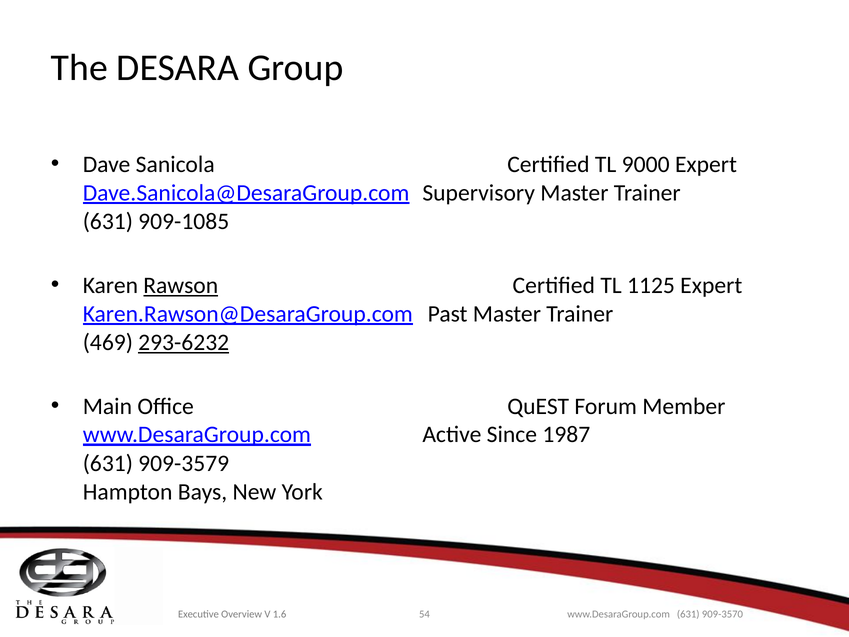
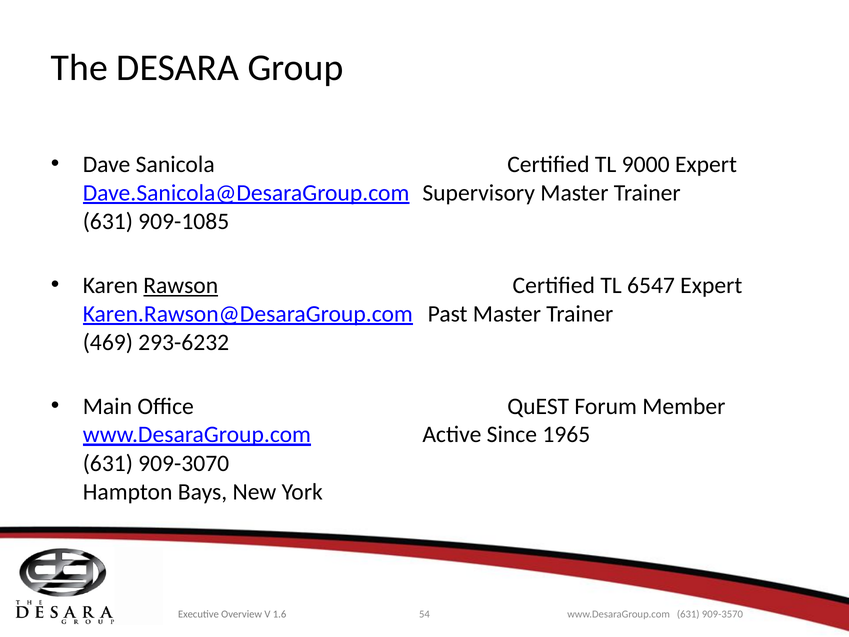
1125: 1125 -> 6547 (651, 285)
293-6232 underline: present -> none (184, 342)
1987: 1987 -> 1965 (566, 434)
909-3579: 909-3579 -> 909-3070 (184, 463)
